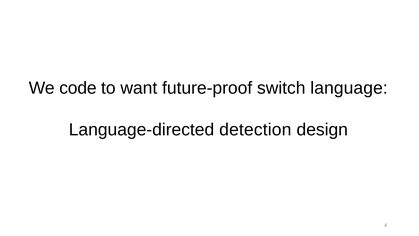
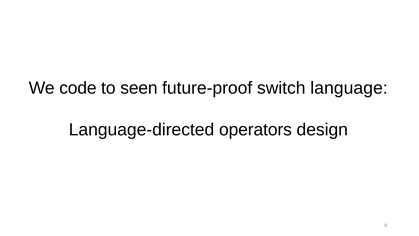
want: want -> seen (139, 88)
detection: detection -> operators (255, 130)
